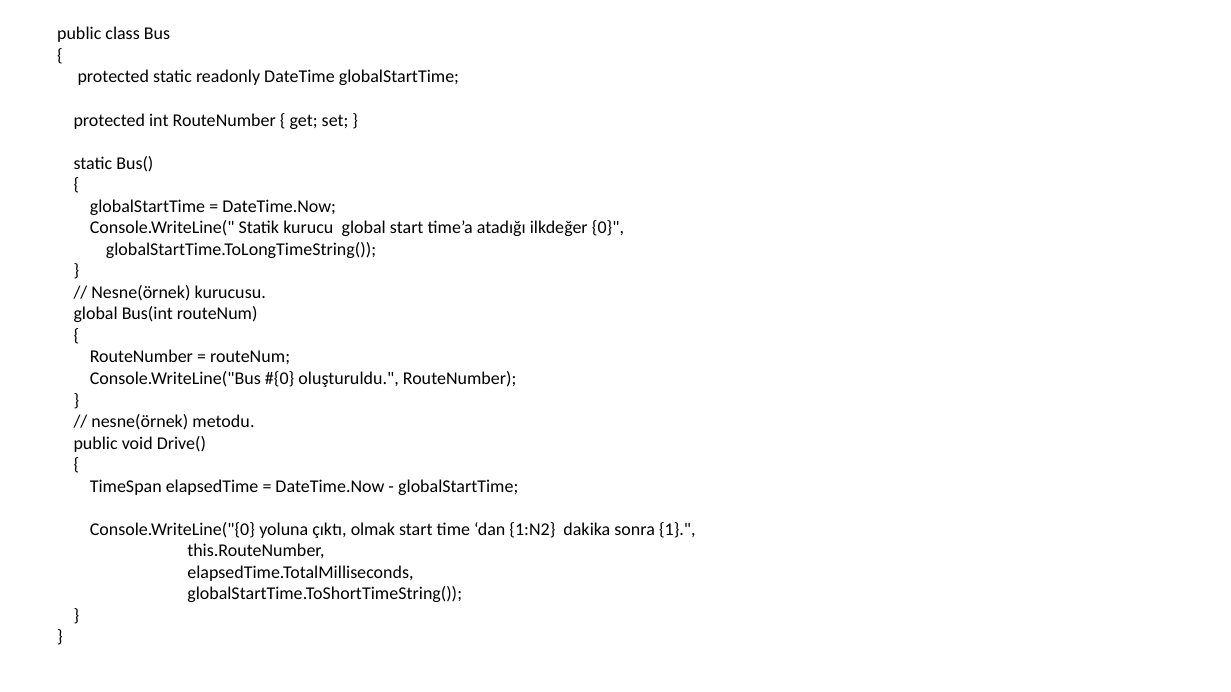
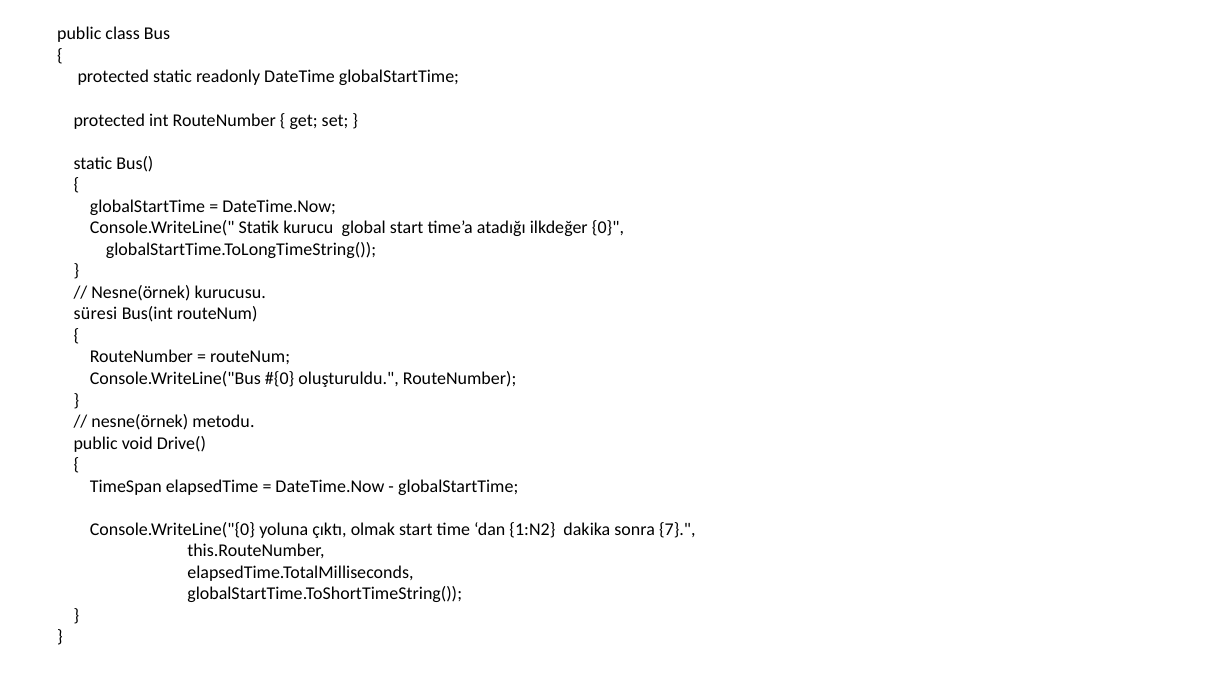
global: global -> süresi (96, 314)
1: 1 -> 7 (677, 530)
